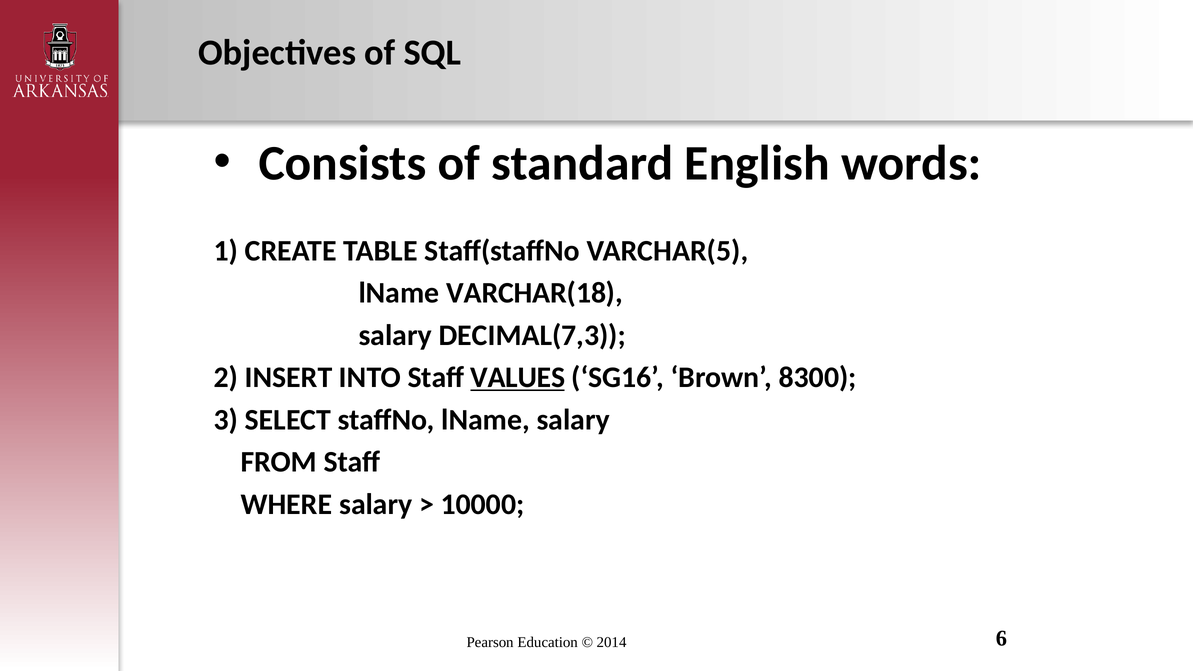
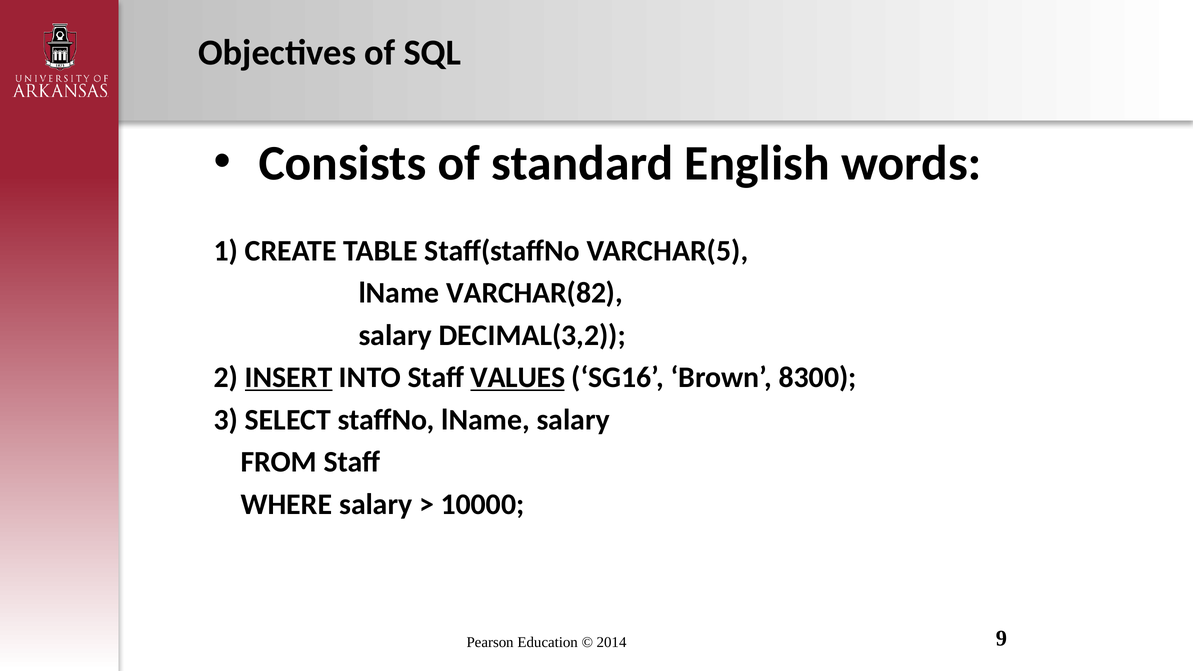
VARCHAR(18: VARCHAR(18 -> VARCHAR(82 (534, 293)
DECIMAL(7,3: DECIMAL(7,3 -> DECIMAL(3,2 (532, 335)
INSERT underline: none -> present (289, 378)
6: 6 -> 9 (1001, 638)
